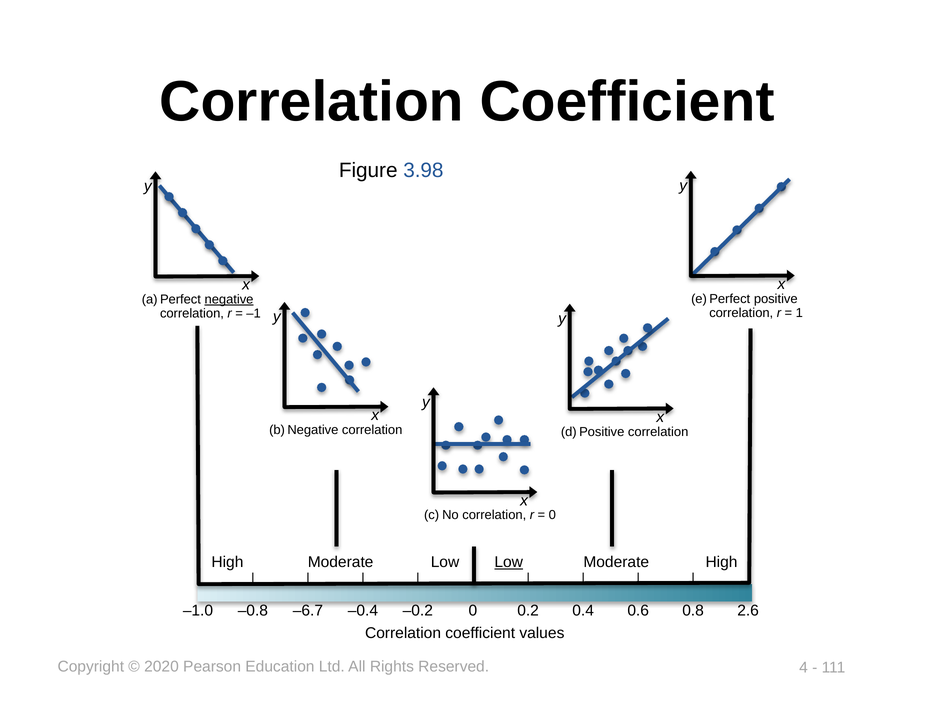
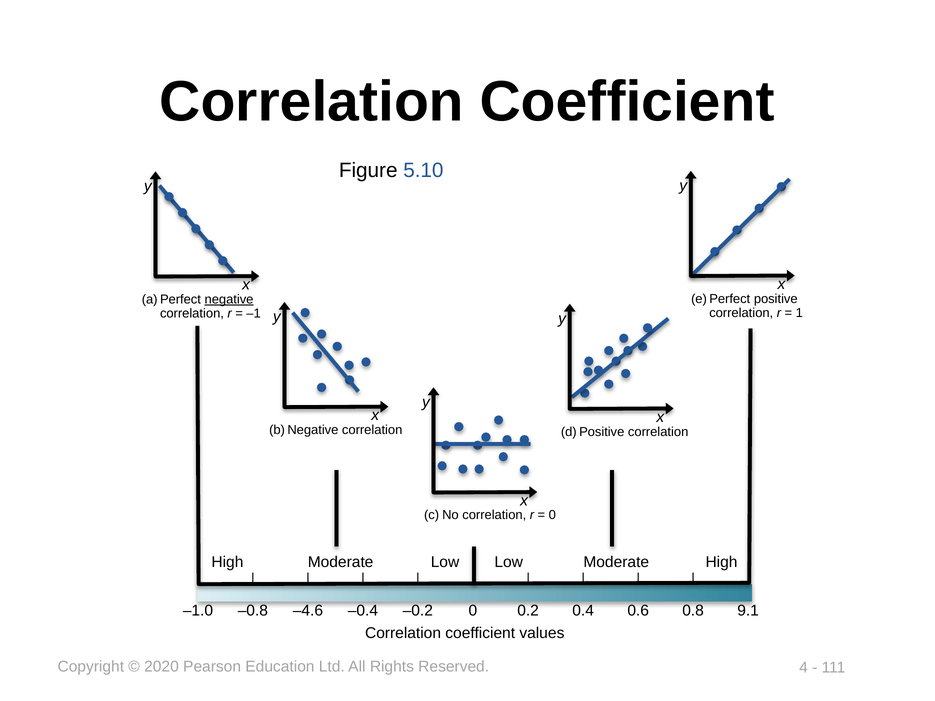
3.98: 3.98 -> 5.10 (423, 170)
Low underline: present -> none (509, 562)
–6.7: –6.7 -> –4.6 (308, 611)
2.6: 2.6 -> 9.1 (748, 611)
